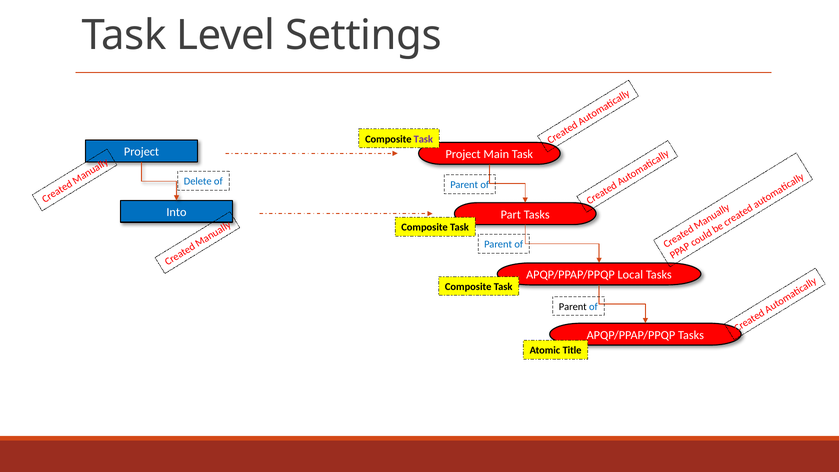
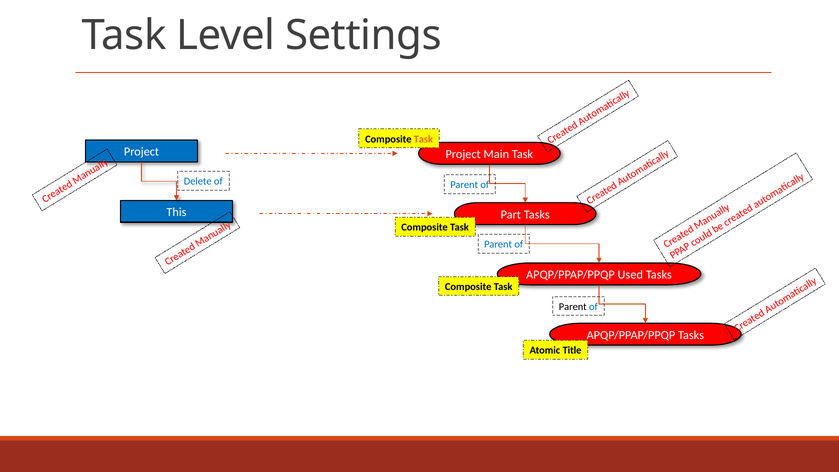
Task colour: purple -> orange (423, 139)
Into: Into -> This (176, 212)
Local: Local -> Used (630, 275)
